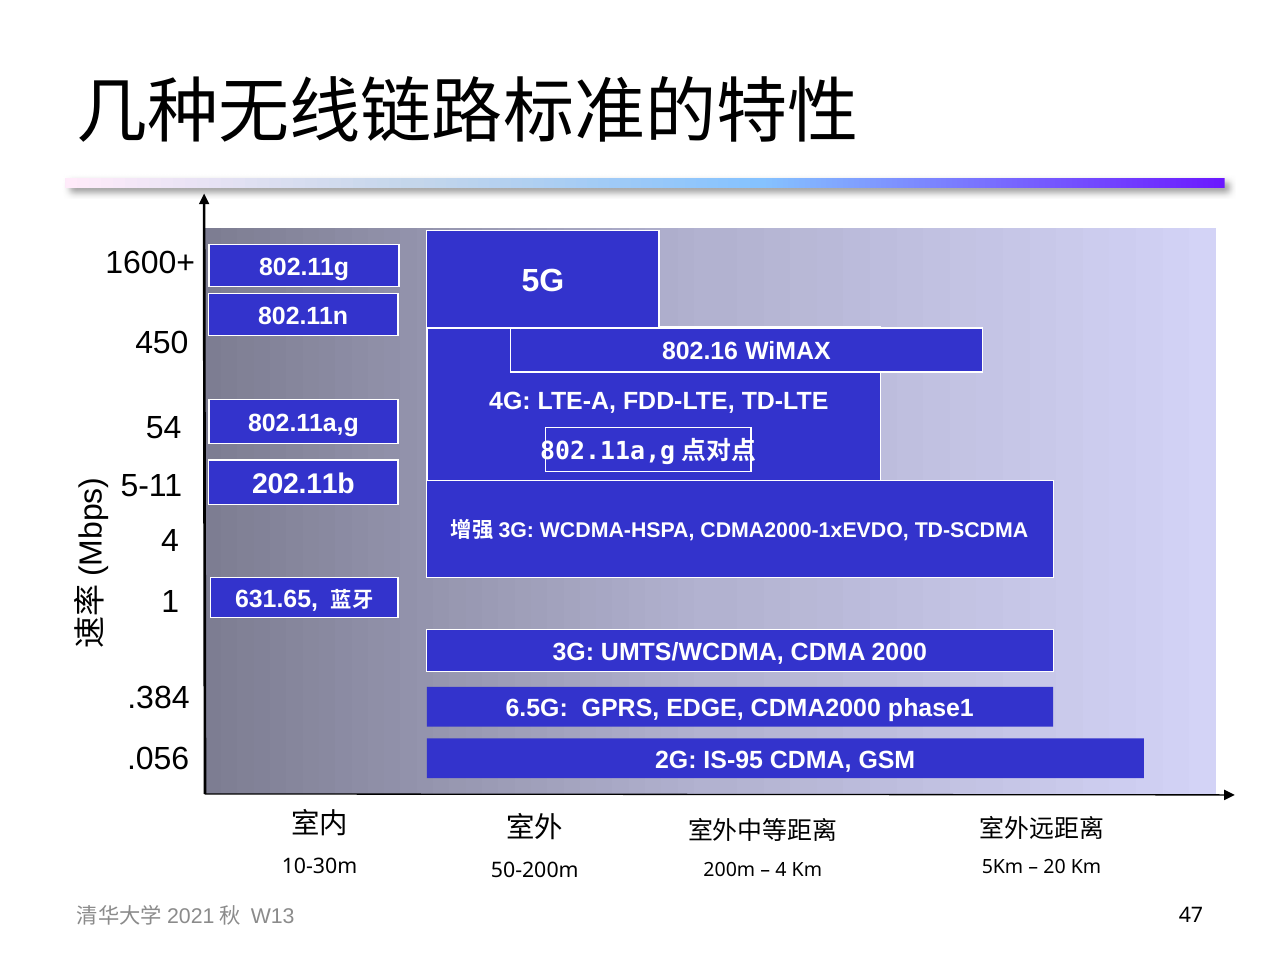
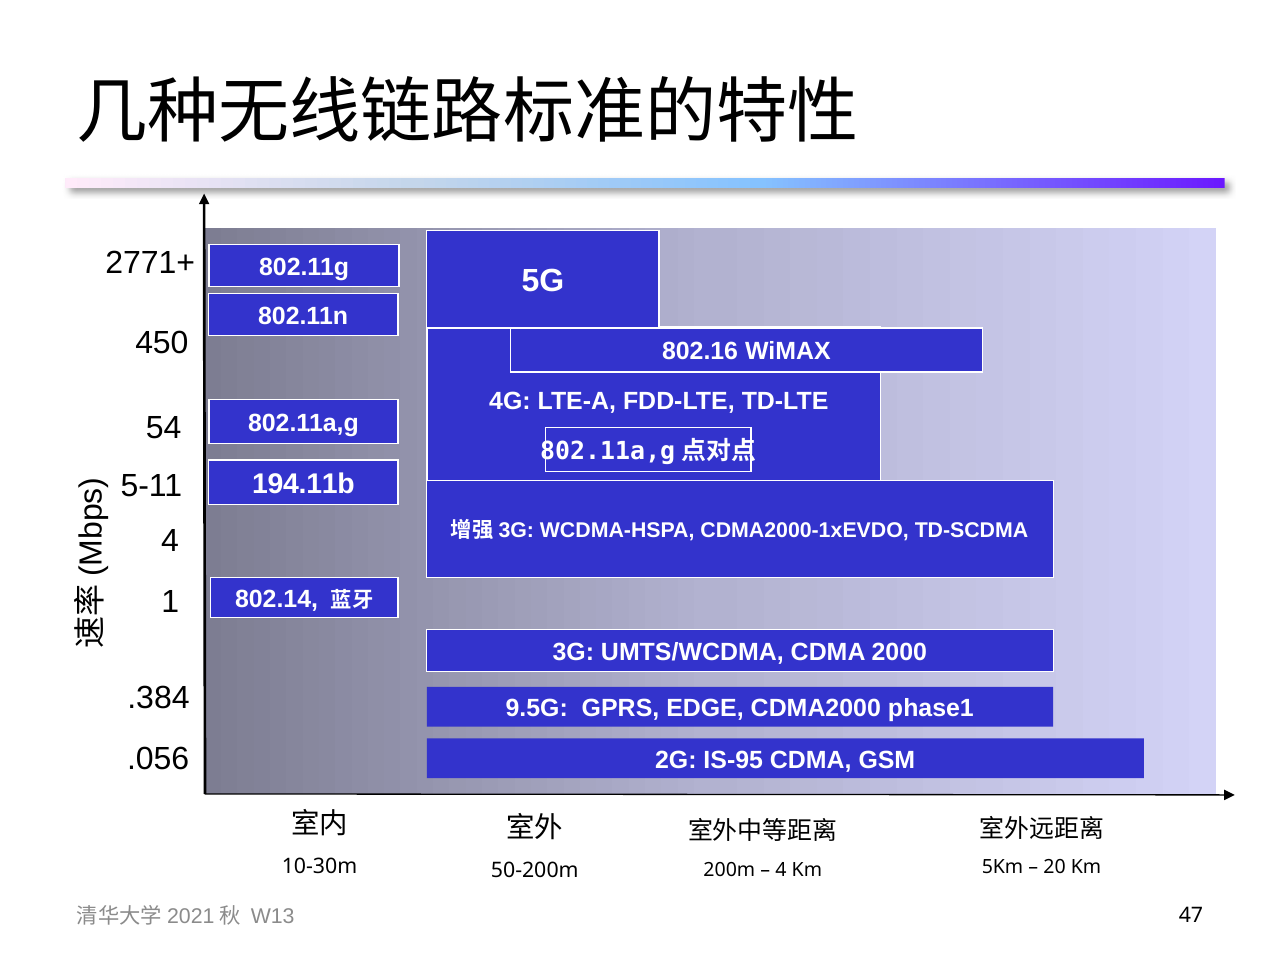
1600+: 1600+ -> 2771+ (150, 262)
202.11b: 202.11b -> 194.11b (303, 484)
631.65: 631.65 -> 802.14 (277, 599)
6.5G: 6.5G -> 9.5G (537, 709)
